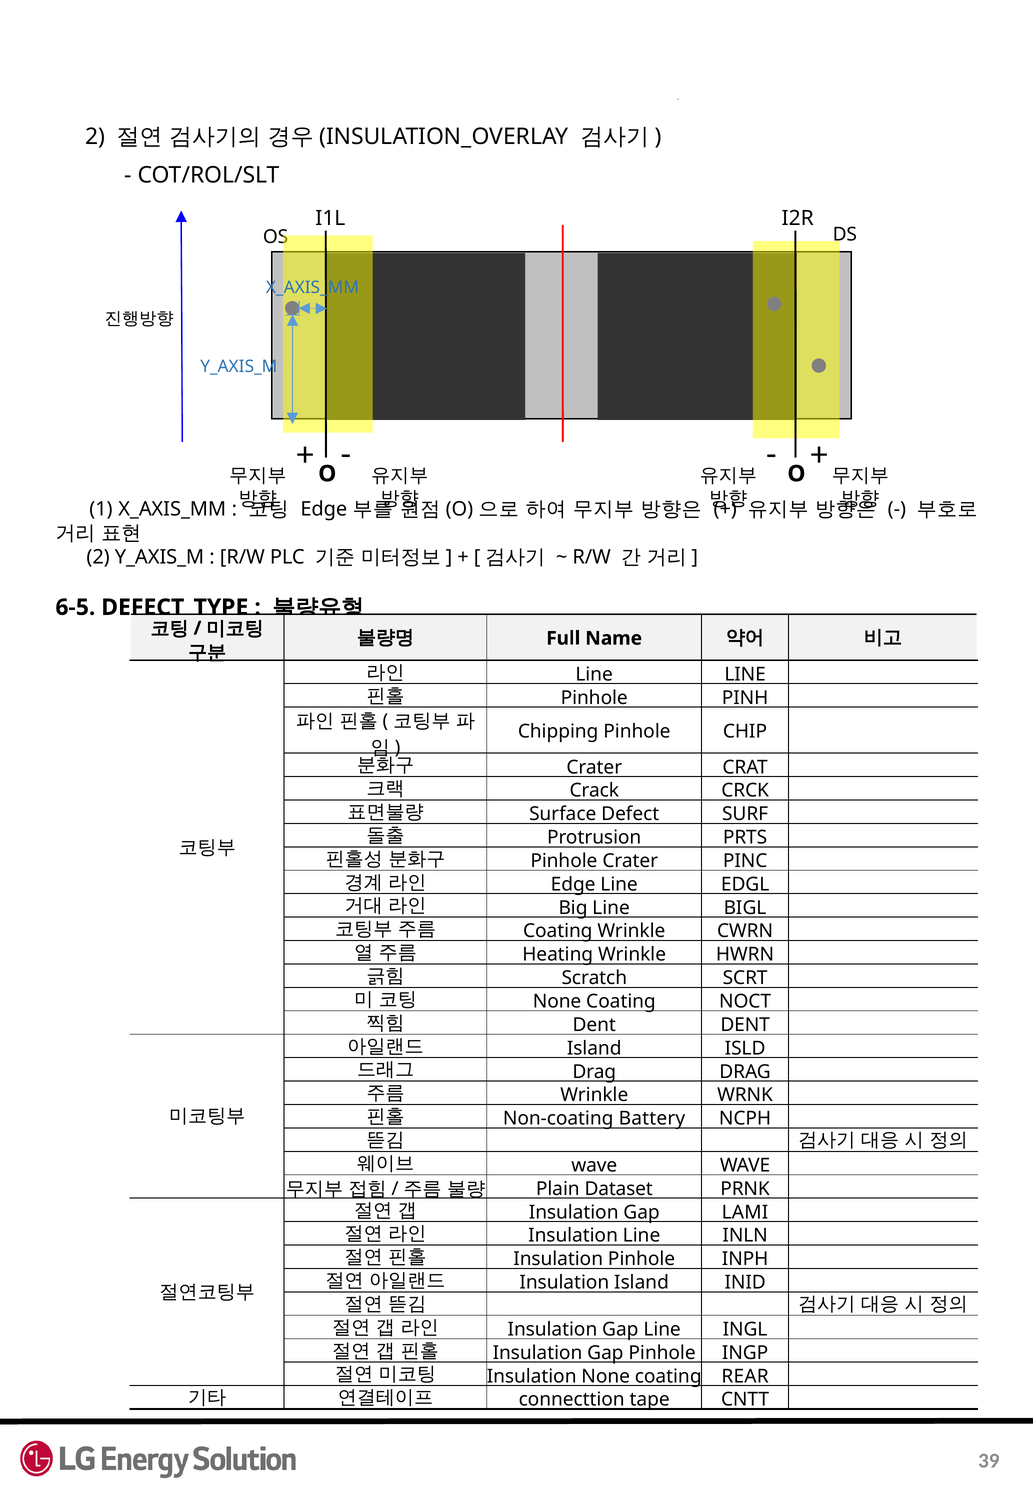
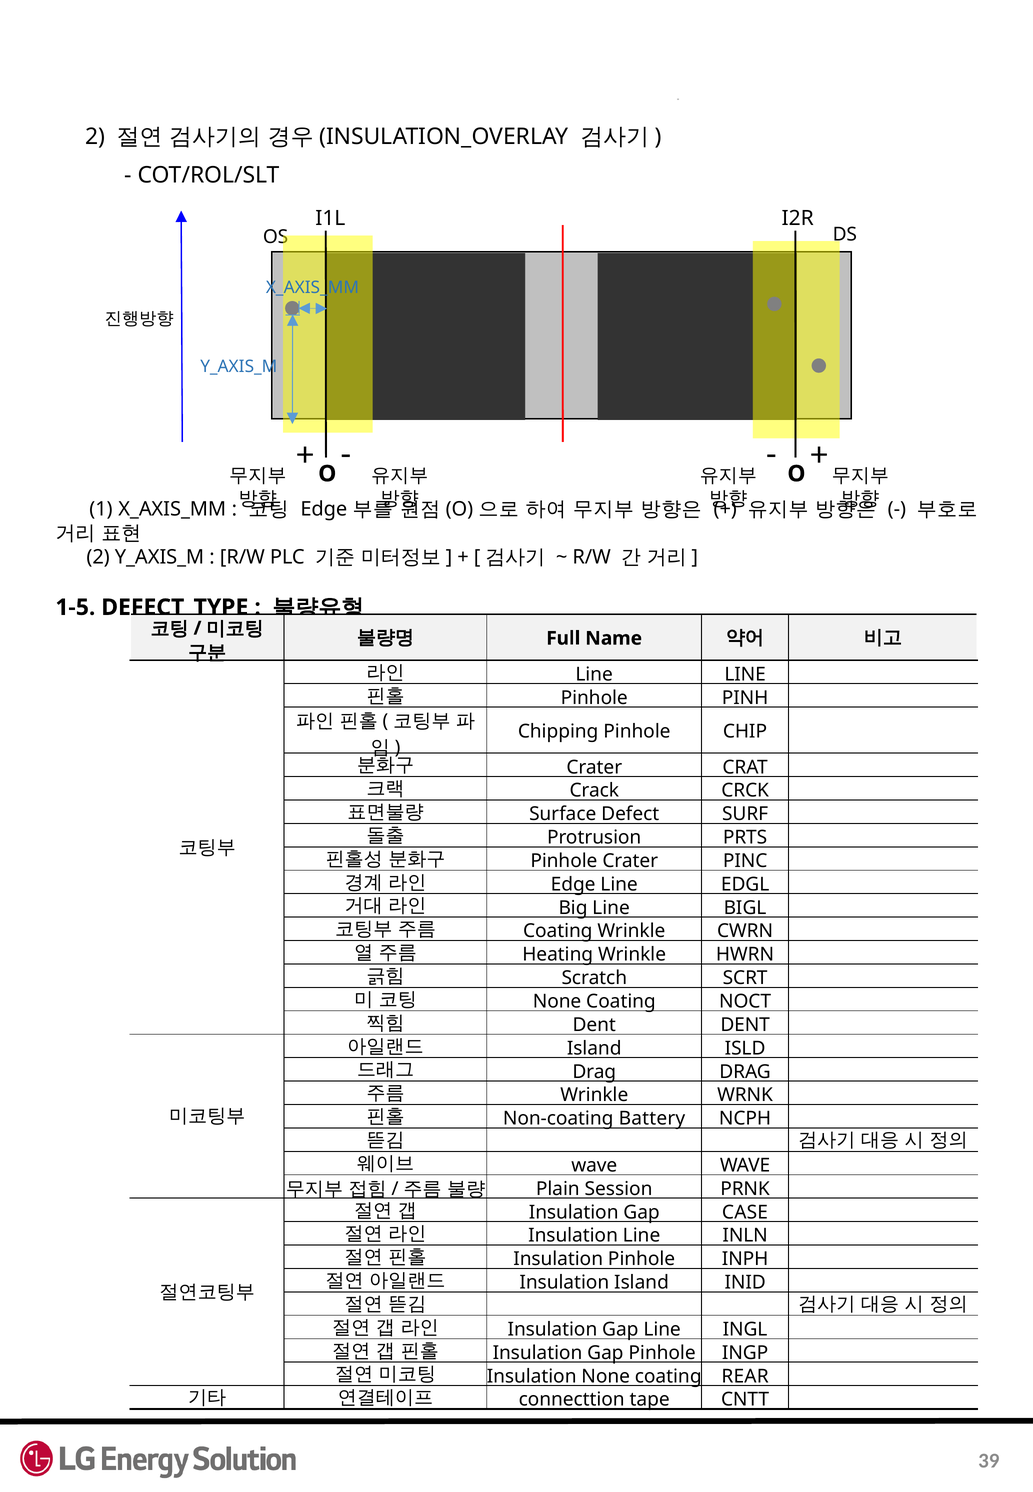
6-5: 6-5 -> 1-5 (75, 607)
Dataset: Dataset -> Session (619, 1189)
LAMI: LAMI -> CASE (745, 1212)
